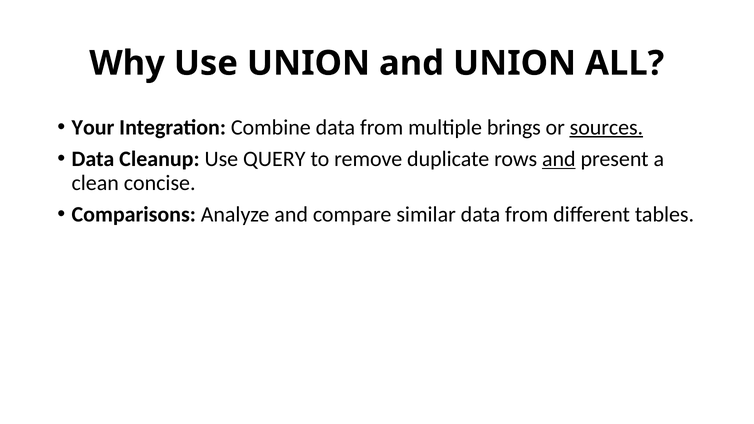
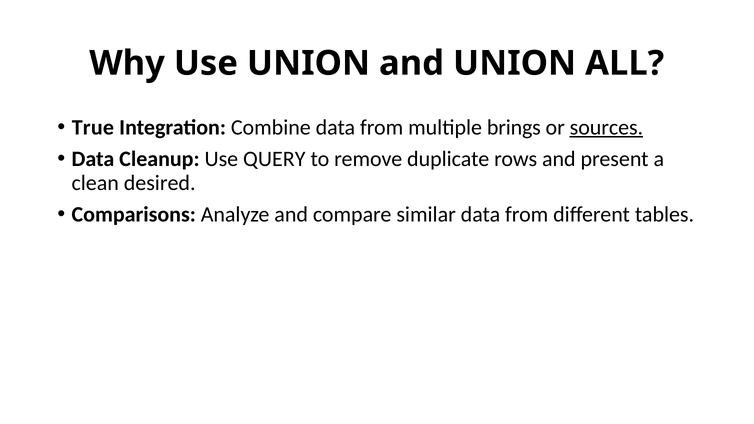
Your: Your -> True (93, 127)
and underline: present -> none (559, 159)
concise: concise -> desired (160, 183)
